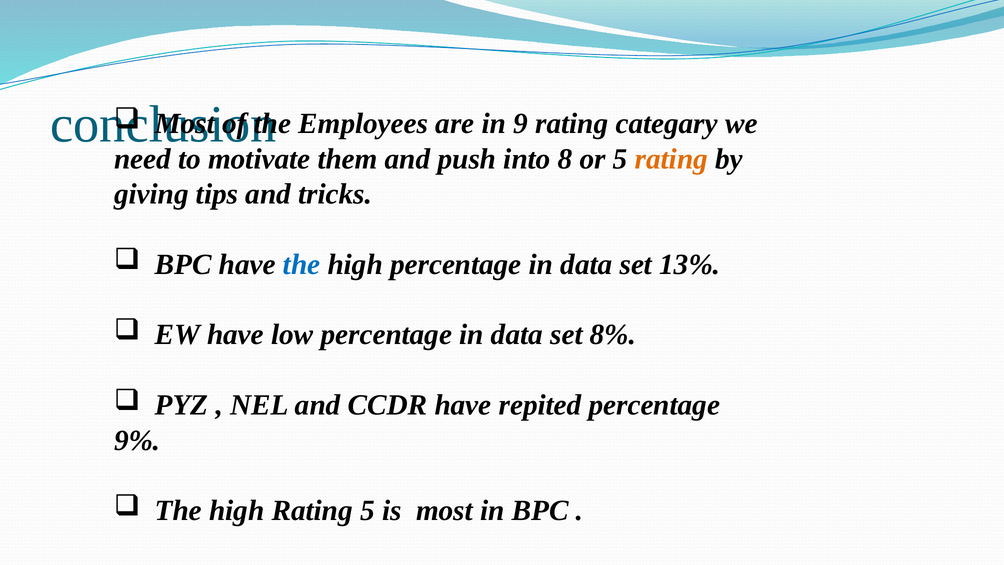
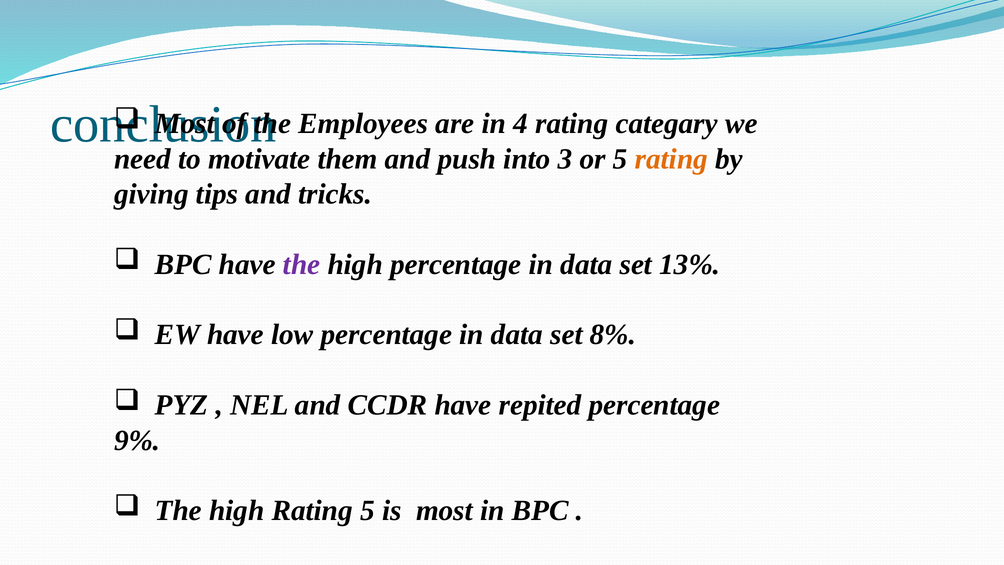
9: 9 -> 4 (521, 124)
8: 8 -> 3 (565, 159)
the colour: blue -> purple (302, 264)
